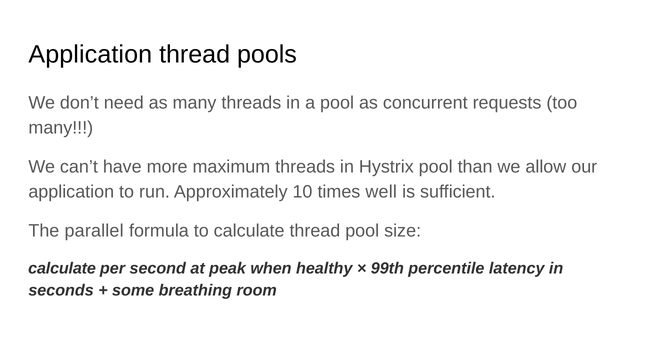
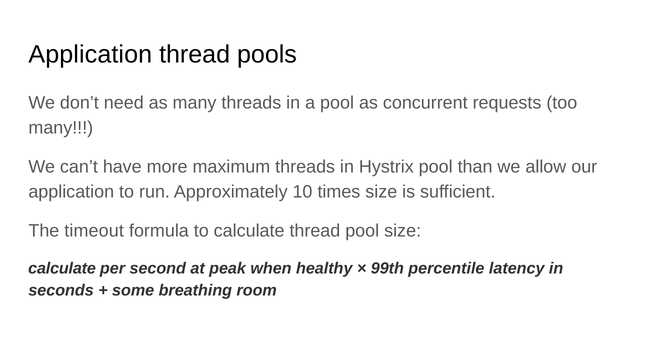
times well: well -> size (381, 191)
parallel: parallel -> timeout (94, 231)
